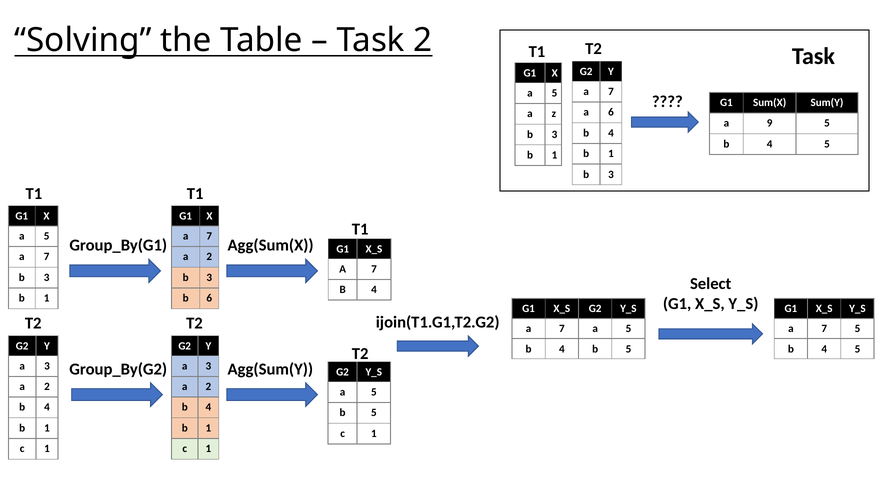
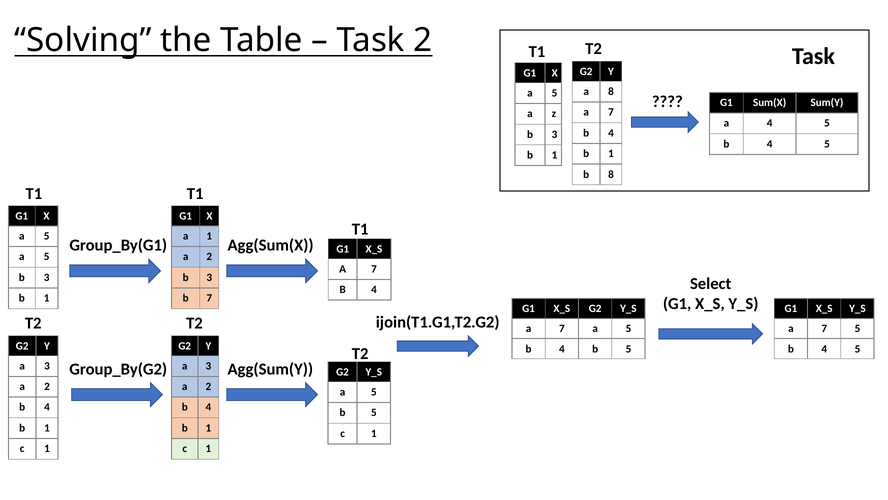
7: 7 -> 8 (611, 91)
6: 6 -> 7 (611, 112)
a 9: 9 -> 4 (770, 123)
3: 3 -> 8 (611, 174)
7: 7 -> 1 (209, 236)
7: 7 -> 5 (47, 257)
b 6: 6 -> 7 (209, 298)
